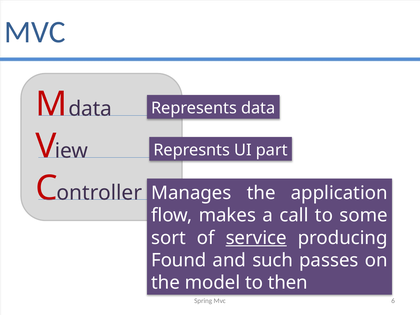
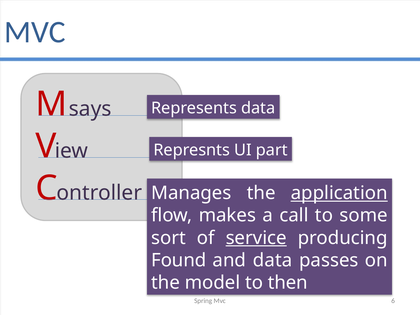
data: data -> says (90, 109)
application underline: none -> present (339, 193)
and such: such -> data (273, 260)
